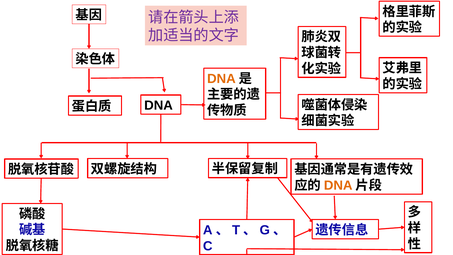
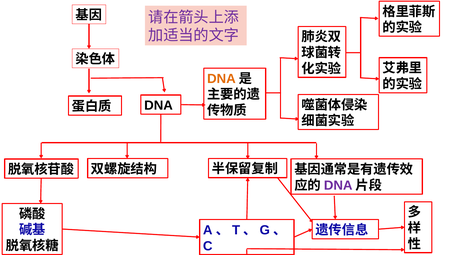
DNA colour: orange -> purple (338, 185)
